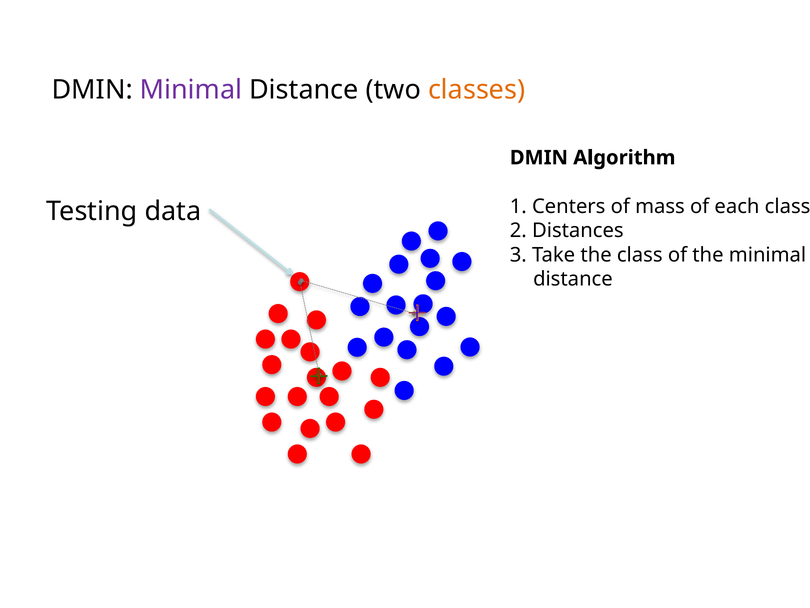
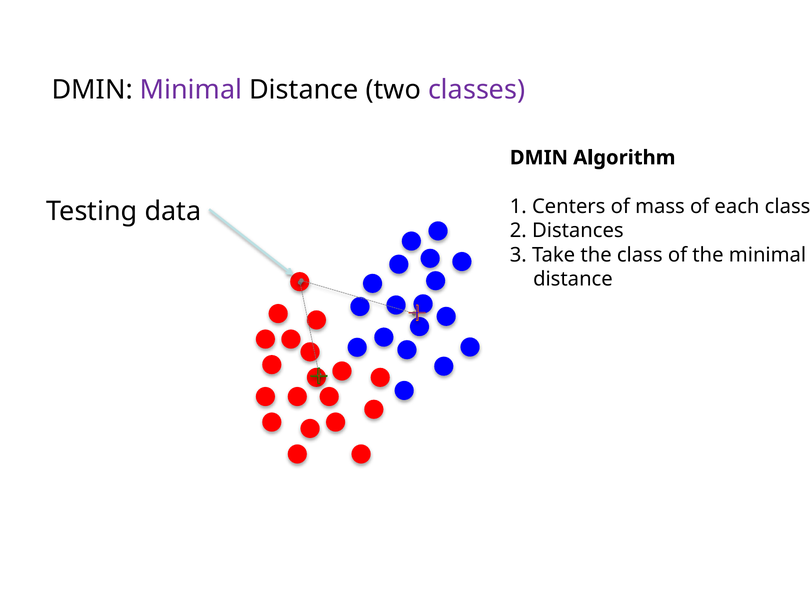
classes colour: orange -> purple (477, 90)
